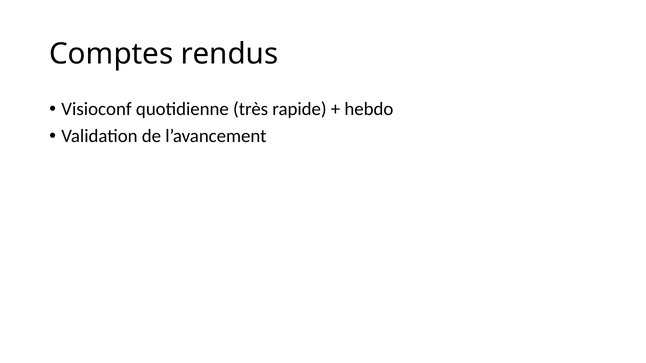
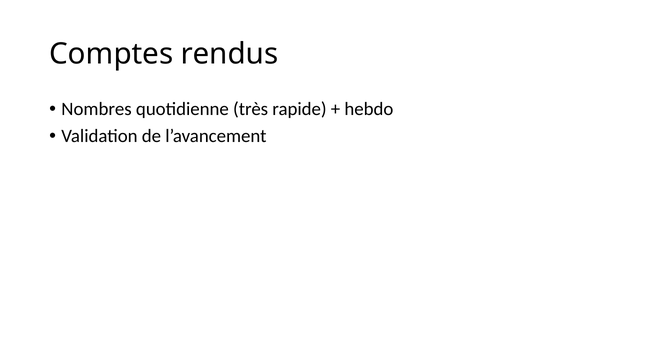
Visioconf: Visioconf -> Nombres (97, 109)
